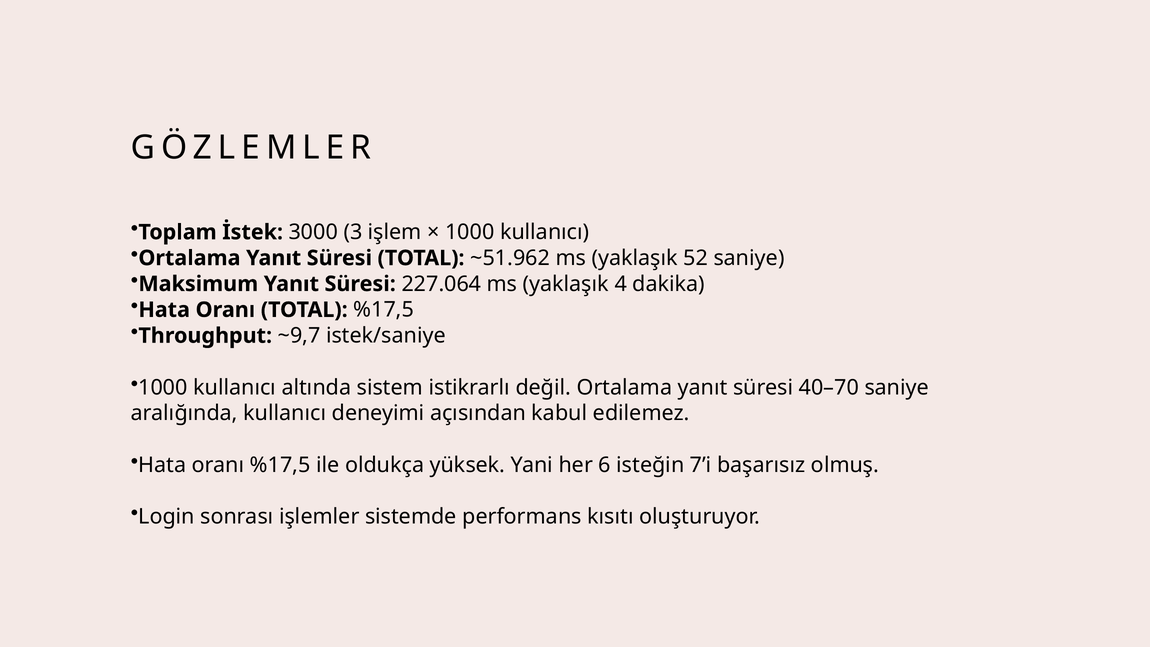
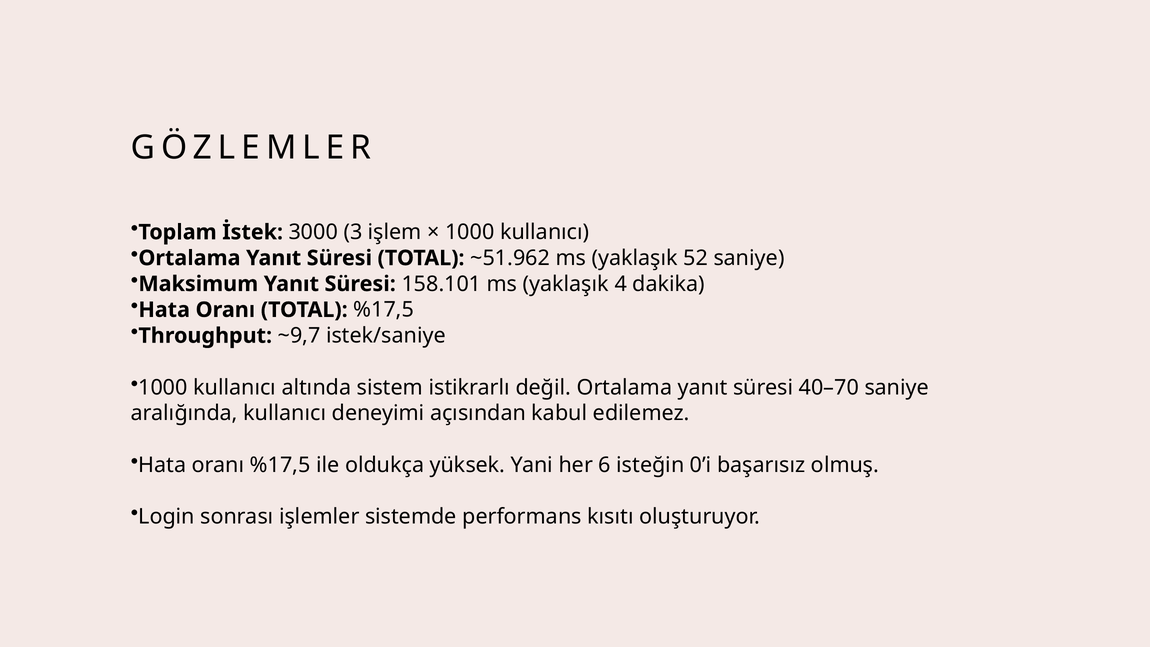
227.064: 227.064 -> 158.101 (441, 284)
7’i: 7’i -> 0’i (701, 465)
